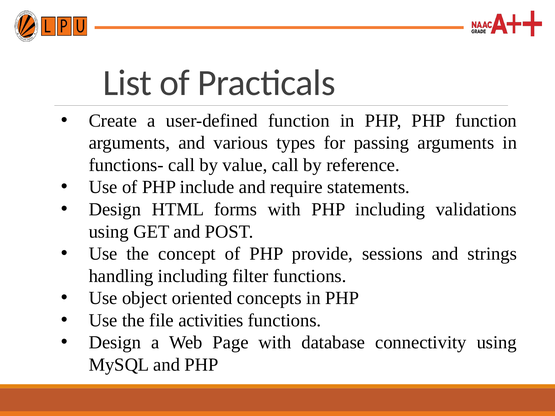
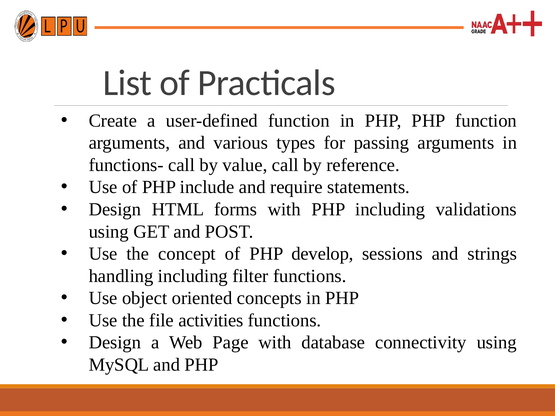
provide: provide -> develop (322, 254)
